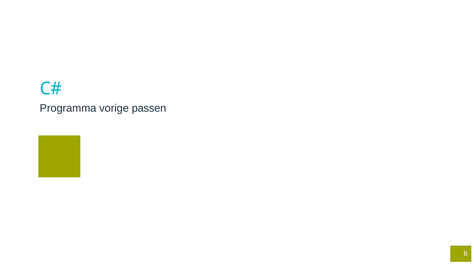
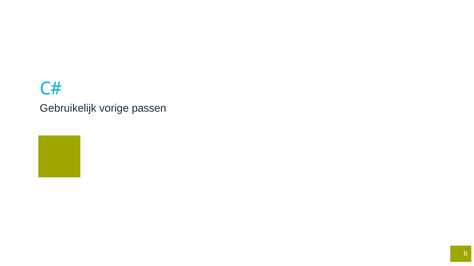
Programma: Programma -> Gebruikelijk (68, 108)
